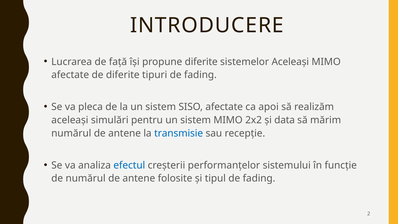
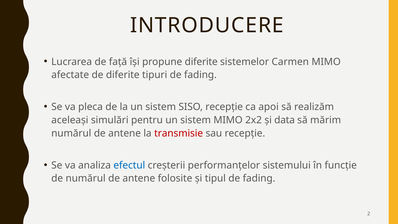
sistemelor Aceleași: Aceleași -> Carmen (290, 62)
SISO afectate: afectate -> recepție (224, 107)
transmisie colour: blue -> red (179, 133)
